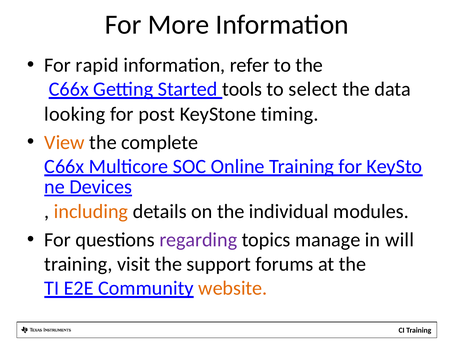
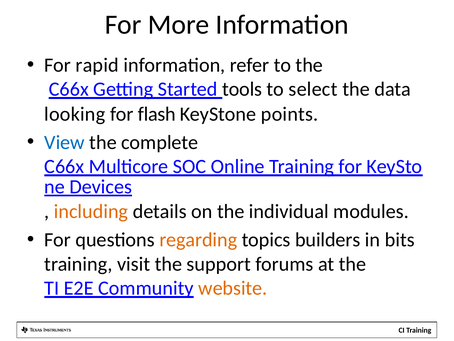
post: post -> flash (157, 114)
timing: timing -> points (290, 114)
View colour: orange -> blue (65, 142)
regarding colour: purple -> orange (198, 239)
manage: manage -> builders (328, 239)
will: will -> bits (400, 239)
